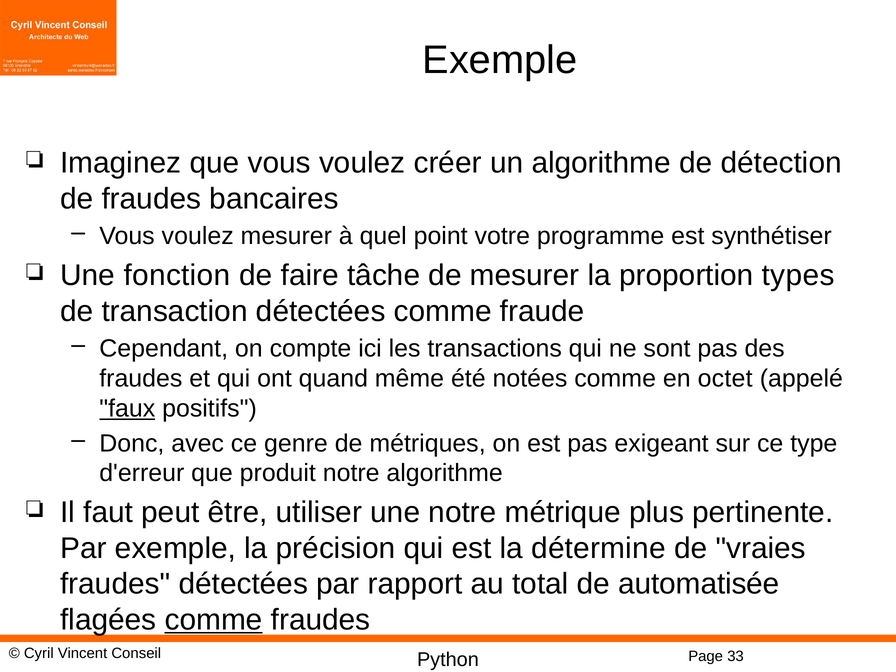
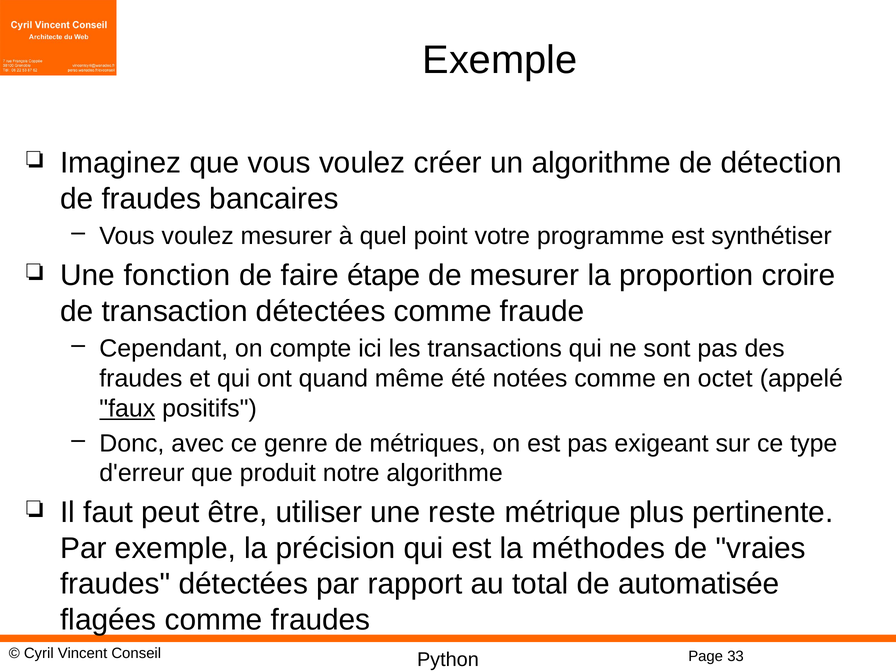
tâche: tâche -> étape (384, 275)
types: types -> croire (798, 275)
une notre: notre -> reste (462, 512)
détermine: détermine -> méthodes (598, 548)
comme underline: present -> none (214, 620)
